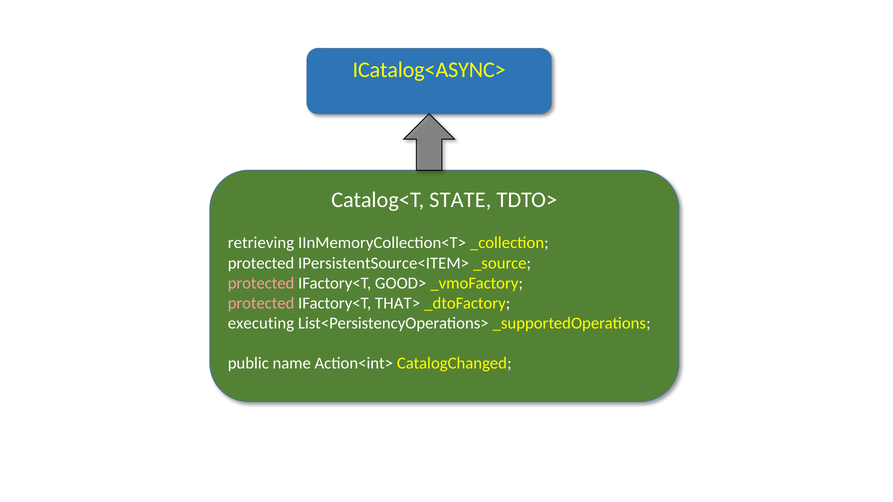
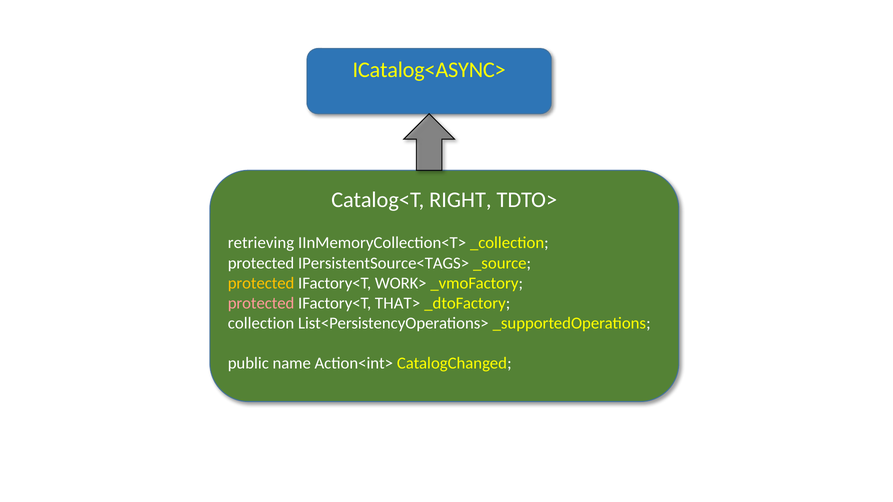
STATE: STATE -> RIGHT (460, 200)
IPersistentSource<ITEM>: IPersistentSource<ITEM> -> IPersistentSource<TAGS> (384, 263)
protected colour: pink -> yellow (261, 283)
GOOD>: GOOD> -> WORK> (401, 283)
executing: executing -> collection (261, 323)
